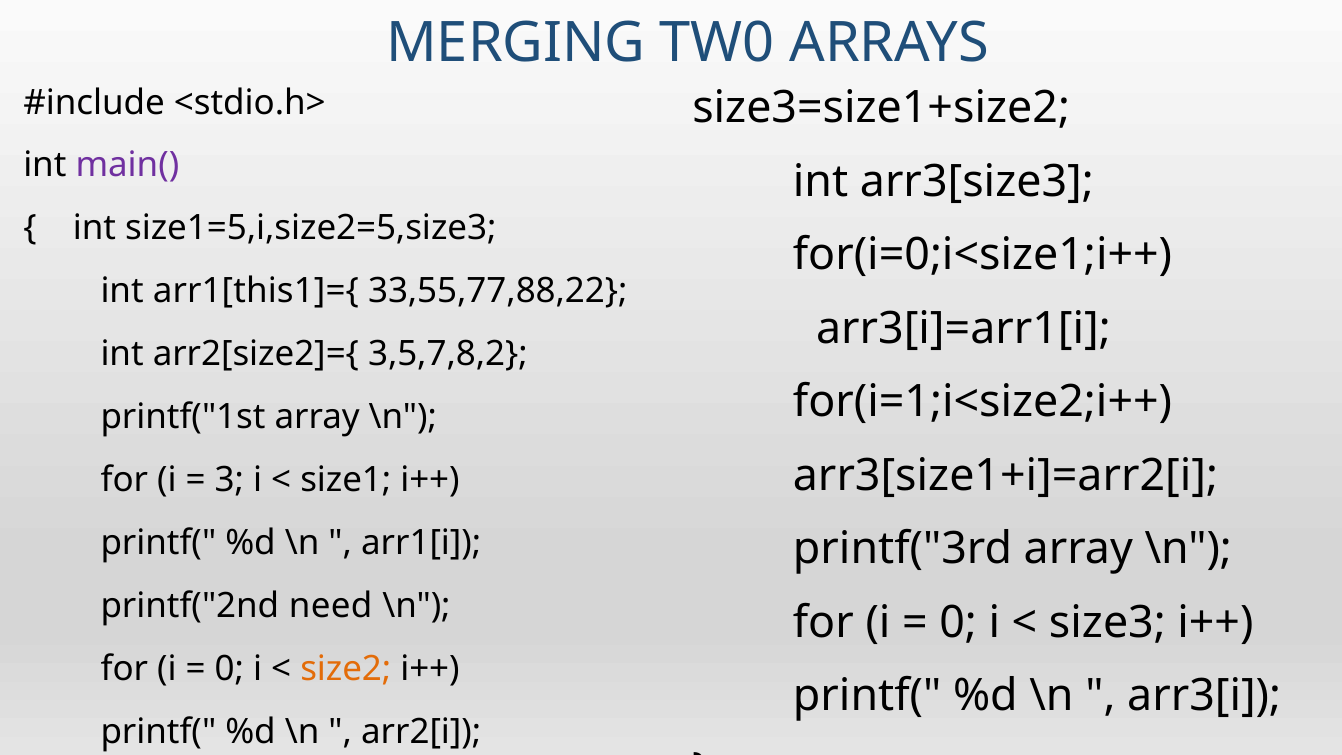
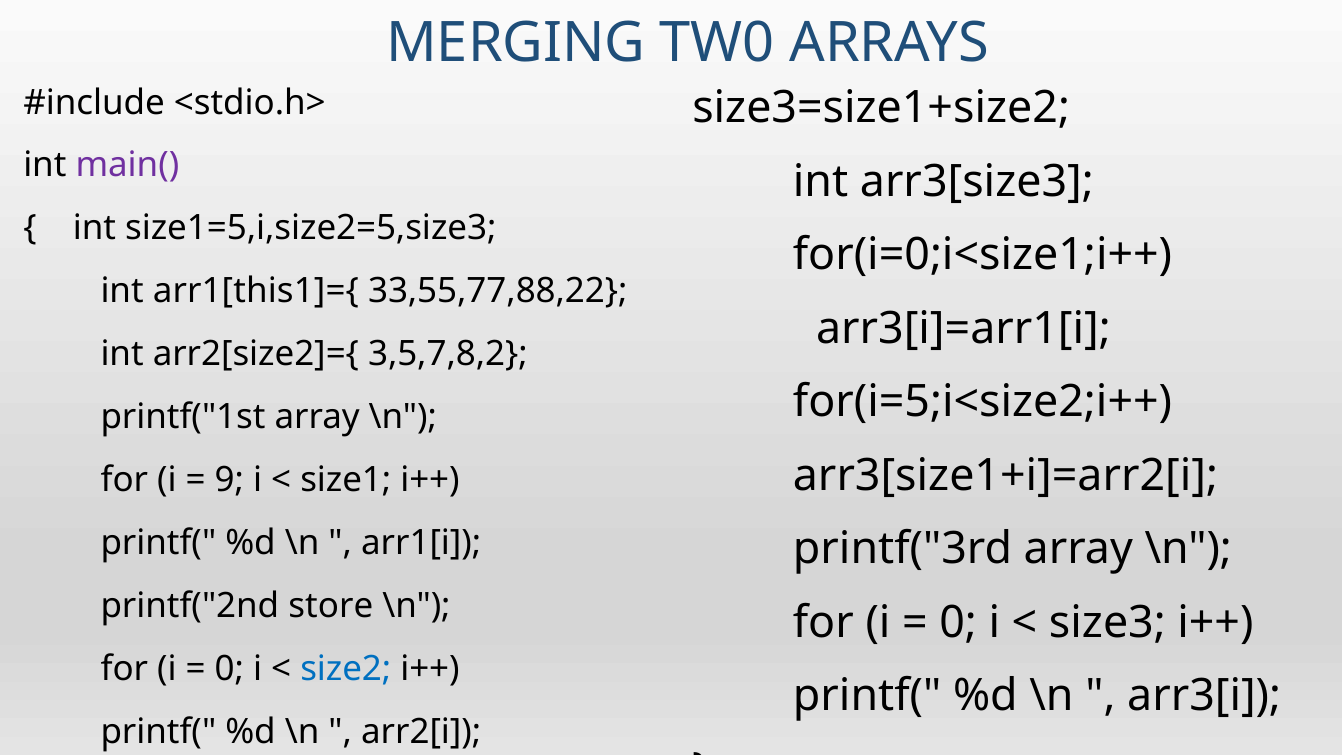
for(i=1;i<size2;i++: for(i=1;i<size2;i++ -> for(i=5;i<size2;i++ (983, 402)
3: 3 -> 9 (229, 480)
need: need -> store (331, 606)
size2 colour: orange -> blue (346, 669)
